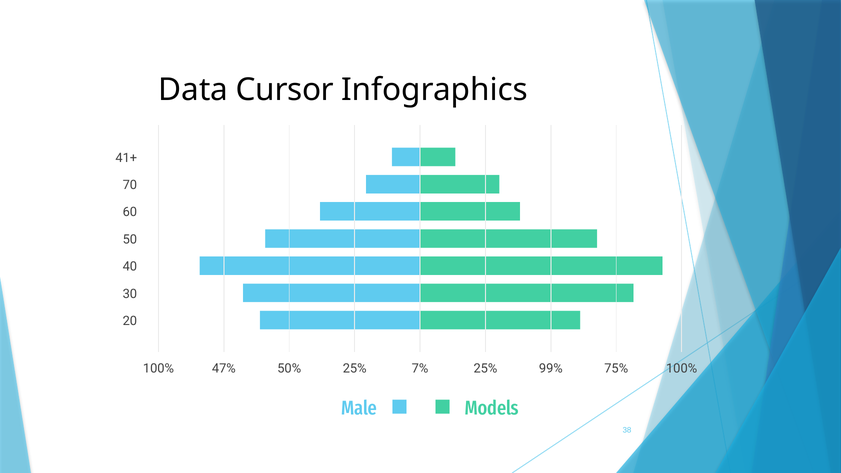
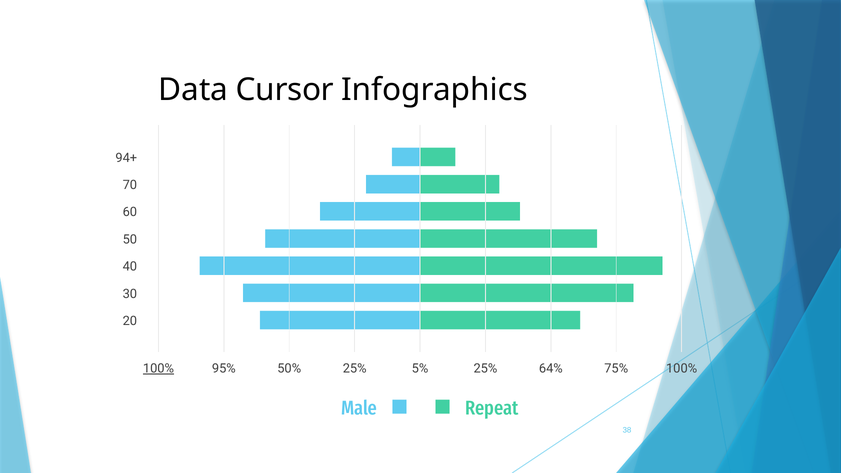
41+: 41+ -> 94+ (126, 158)
100% underline: none -> present (158, 369)
47%: 47% -> 95% (224, 369)
7%: 7% -> 5% (420, 369)
99%: 99% -> 64% (551, 369)
Models: Models -> Repeat (492, 408)
